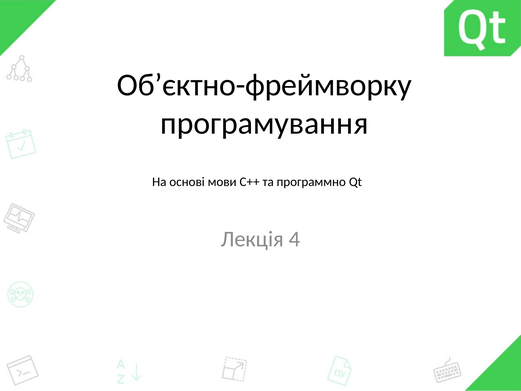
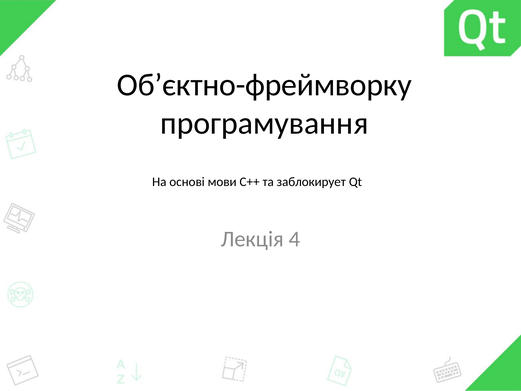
программно: программно -> заблокирует (311, 182)
